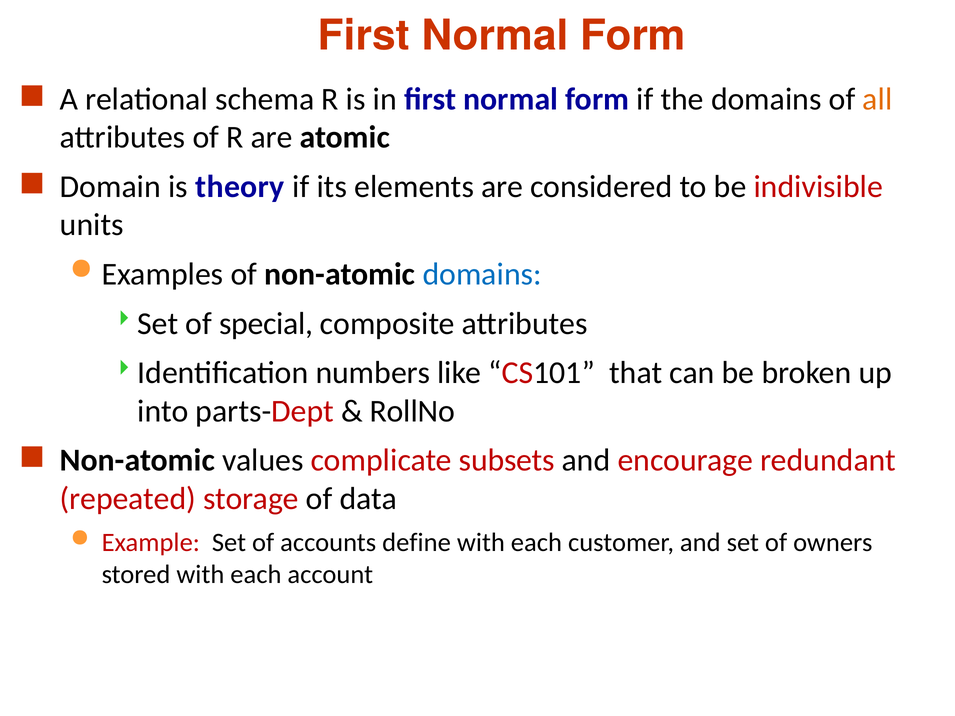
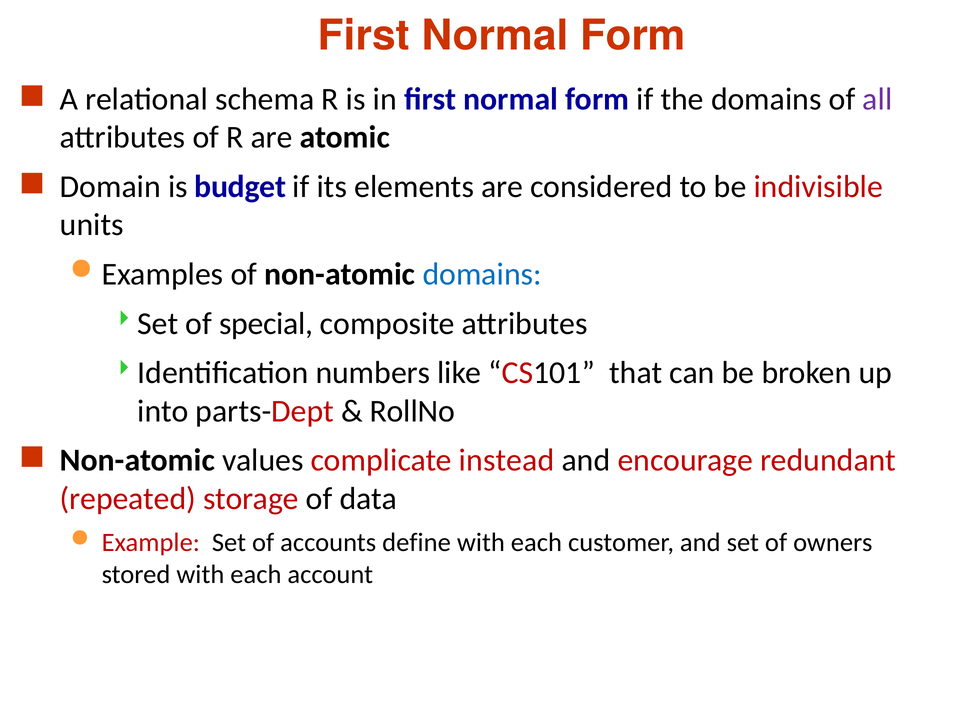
all colour: orange -> purple (877, 99)
theory: theory -> budget (240, 187)
subsets: subsets -> instead (507, 460)
